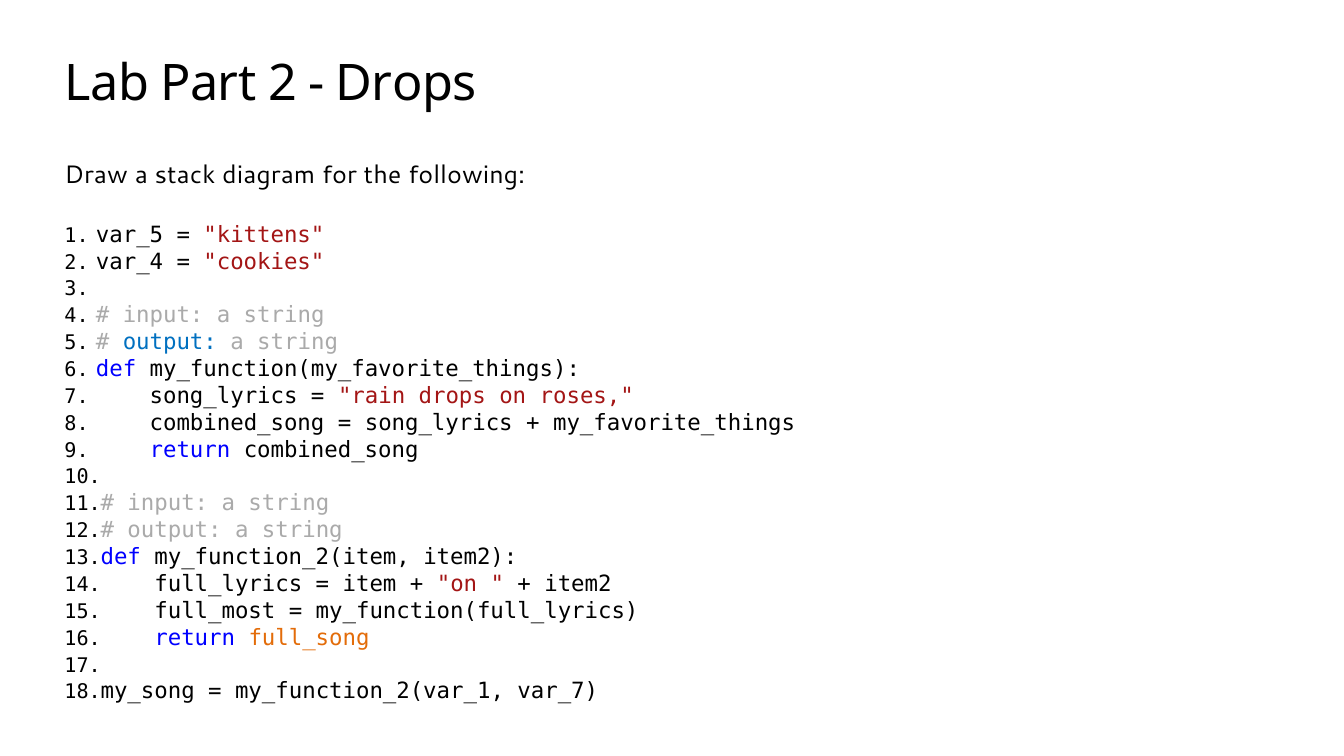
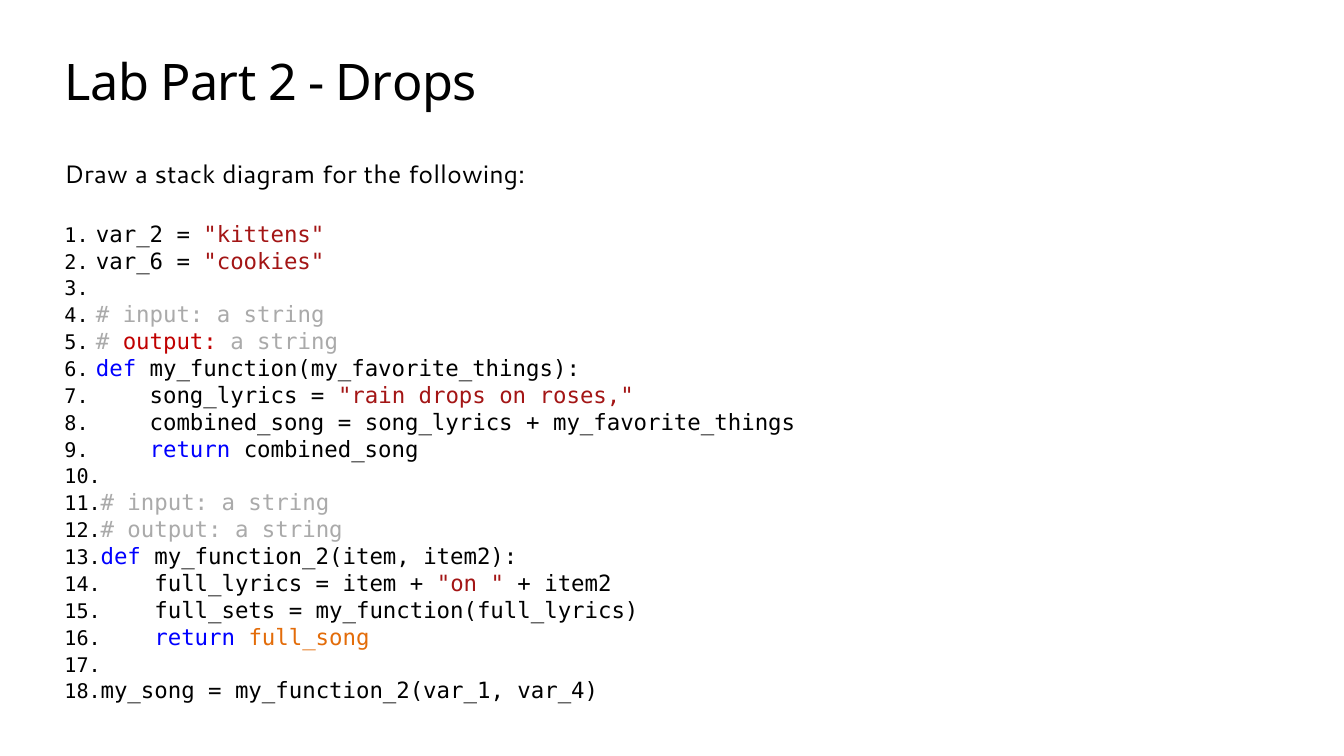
var_5: var_5 -> var_2 (130, 235)
var_4: var_4 -> var_6 (130, 262)
output colour: blue -> red (170, 342)
full_most: full_most -> full_sets (215, 611)
var_7: var_7 -> var_4 (558, 691)
